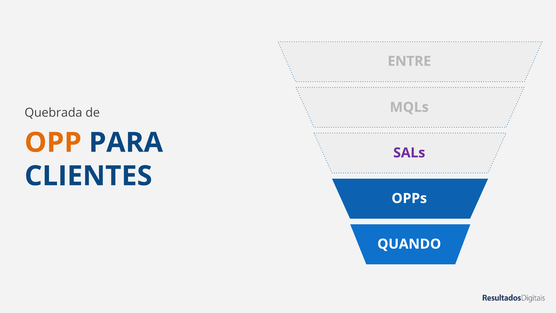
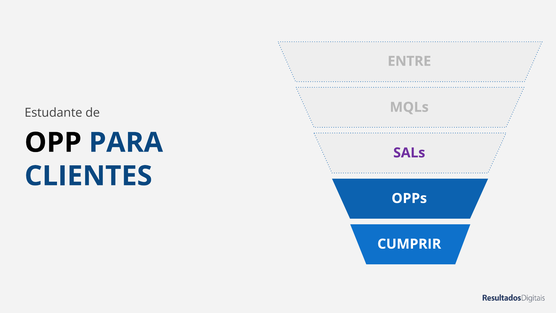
Quebrada: Quebrada -> Estudante (53, 113)
OPP colour: orange -> black (53, 143)
QUANDO: QUANDO -> CUMPRIR (409, 244)
